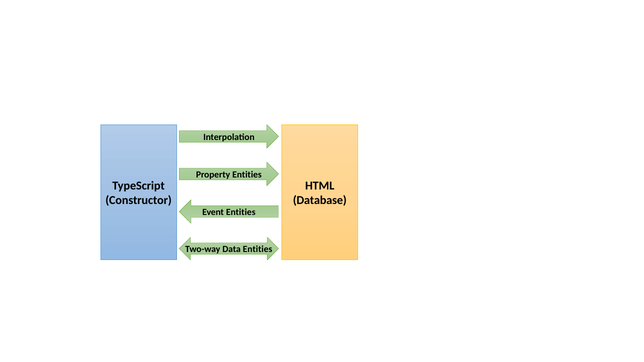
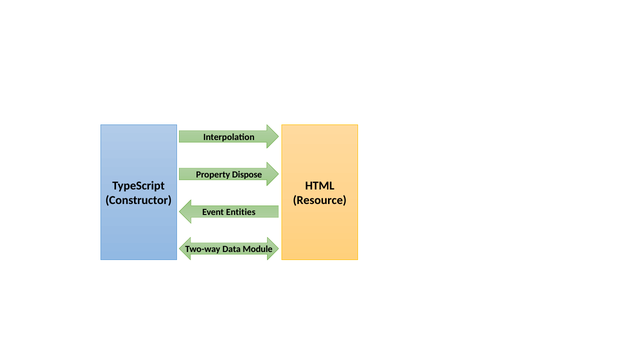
Property Entities: Entities -> Dispose (247, 175)
Database: Database -> Resource (320, 200)
Data Entities: Entities -> Module (258, 249)
